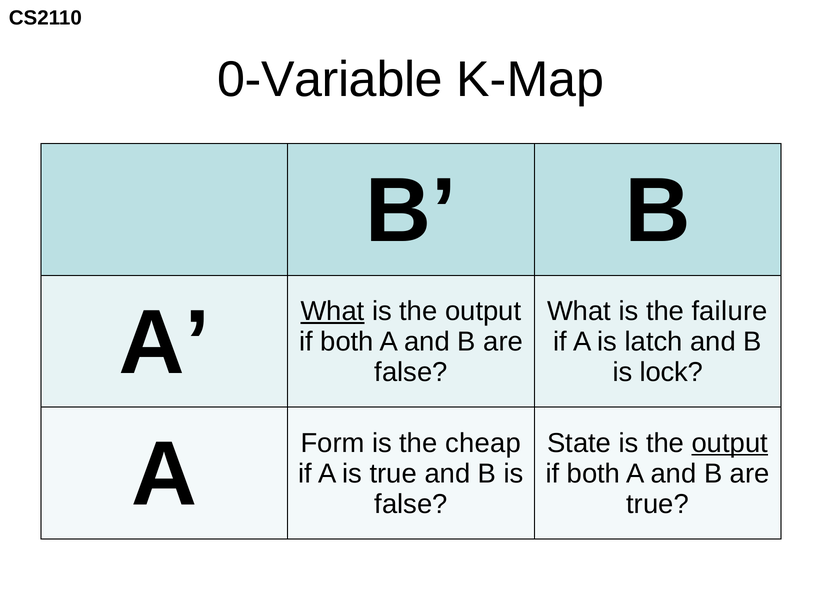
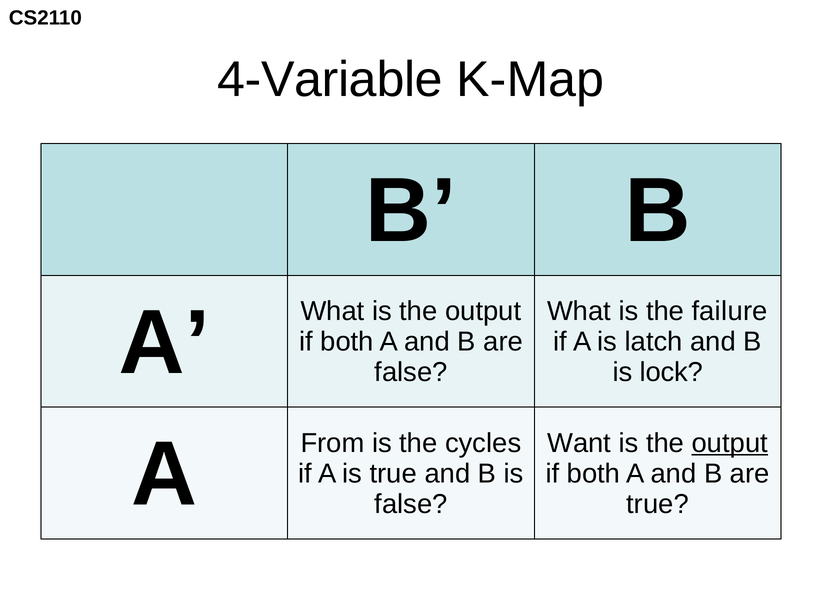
0-Variable: 0-Variable -> 4-Variable (330, 80)
What underline: present -> none (333, 312)
State: State -> Want (579, 443)
Form: Form -> From (333, 443)
cheap: cheap -> cycles (483, 443)
